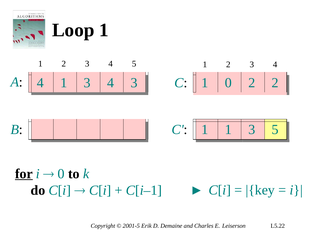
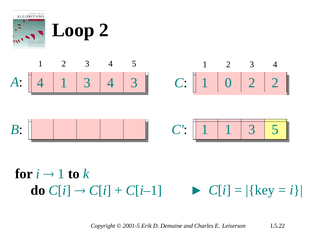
Loop 1: 1 -> 2 (104, 30)
for underline: present -> none (24, 174)
0: 0 -> 1 (61, 174)
